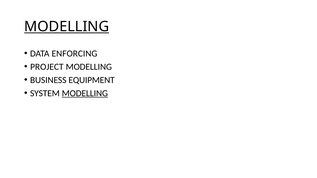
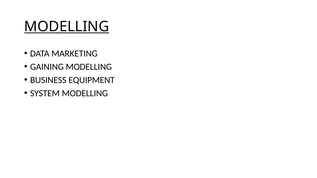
ENFORCING: ENFORCING -> MARKETING (75, 54)
PROJECT: PROJECT -> GAINING (47, 67)
MODELLING underline: present -> none (85, 93)
